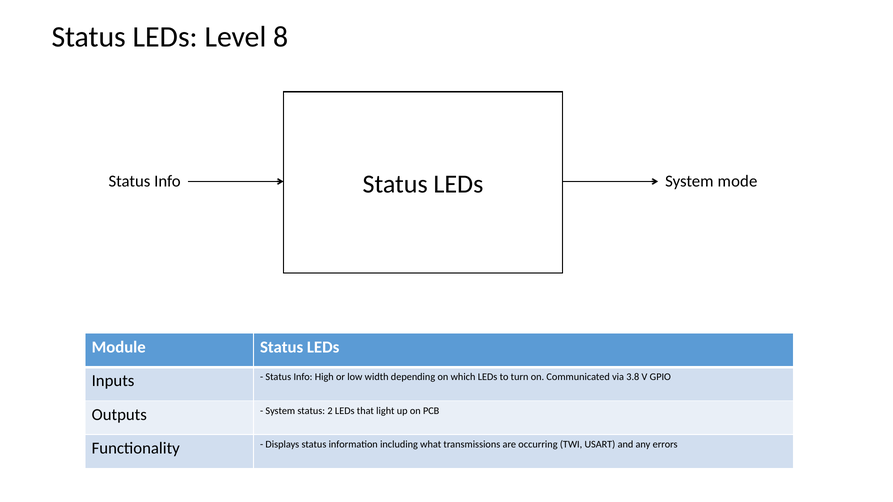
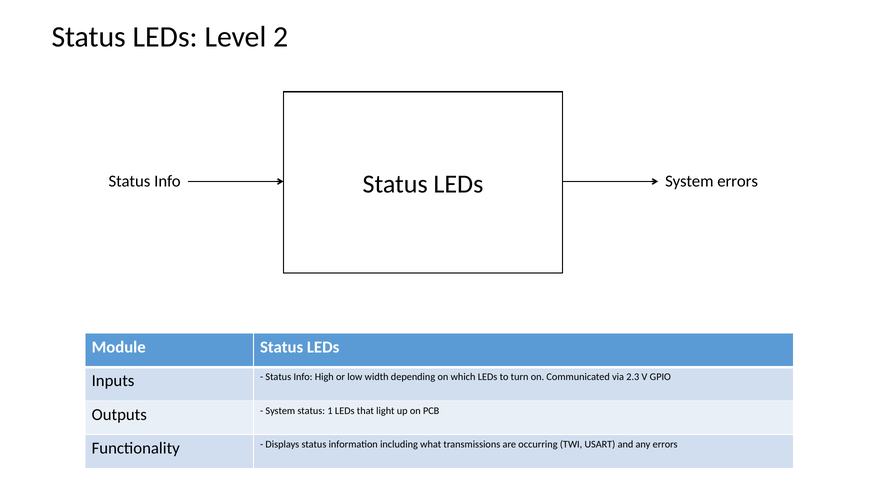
8: 8 -> 2 (281, 37)
System mode: mode -> errors (738, 181)
3.8: 3.8 -> 2.3 (633, 377)
2: 2 -> 1 (330, 411)
